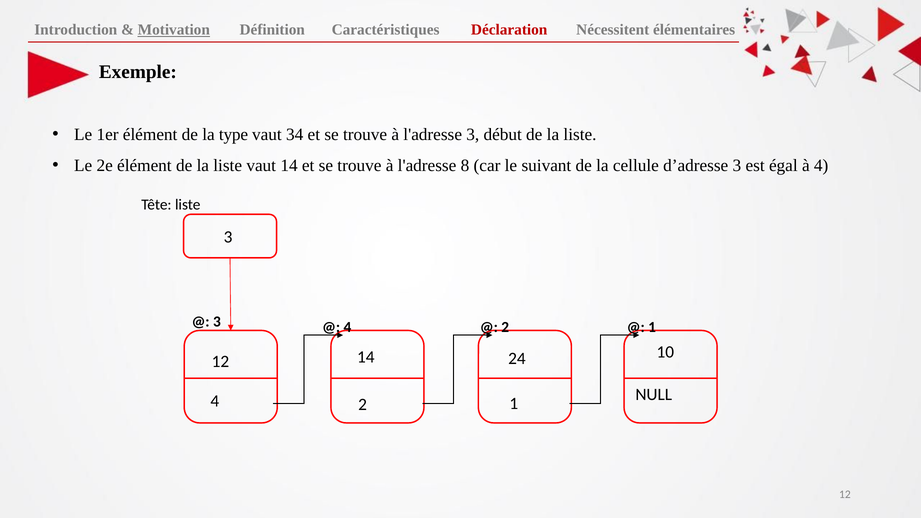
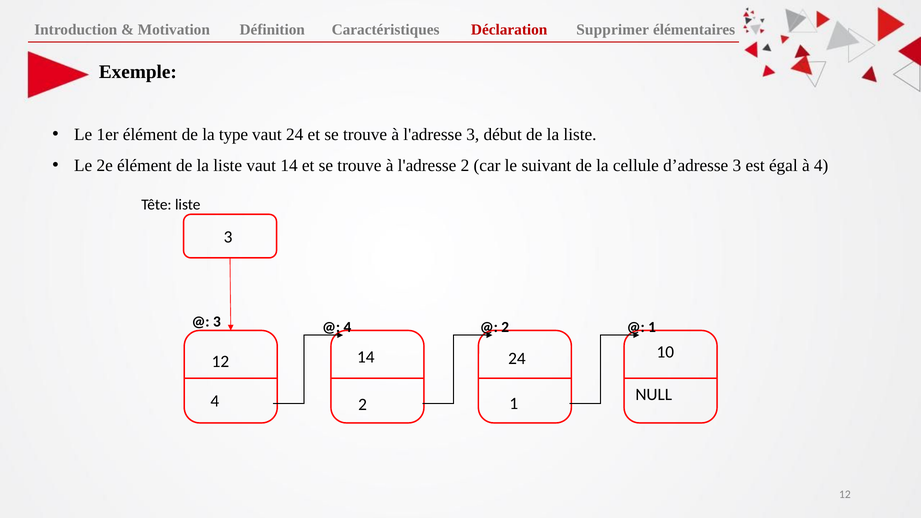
Motivation underline: present -> none (174, 30)
Nécessitent: Nécessitent -> Supprimer (613, 30)
vaut 34: 34 -> 24 (295, 135)
l'adresse 8: 8 -> 2 (465, 166)
